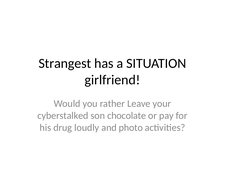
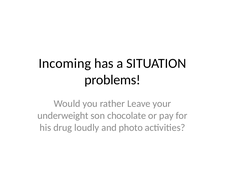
Strangest: Strangest -> Incoming (65, 63)
girlfriend: girlfriend -> problems (113, 80)
cyberstalked: cyberstalked -> underweight (63, 115)
